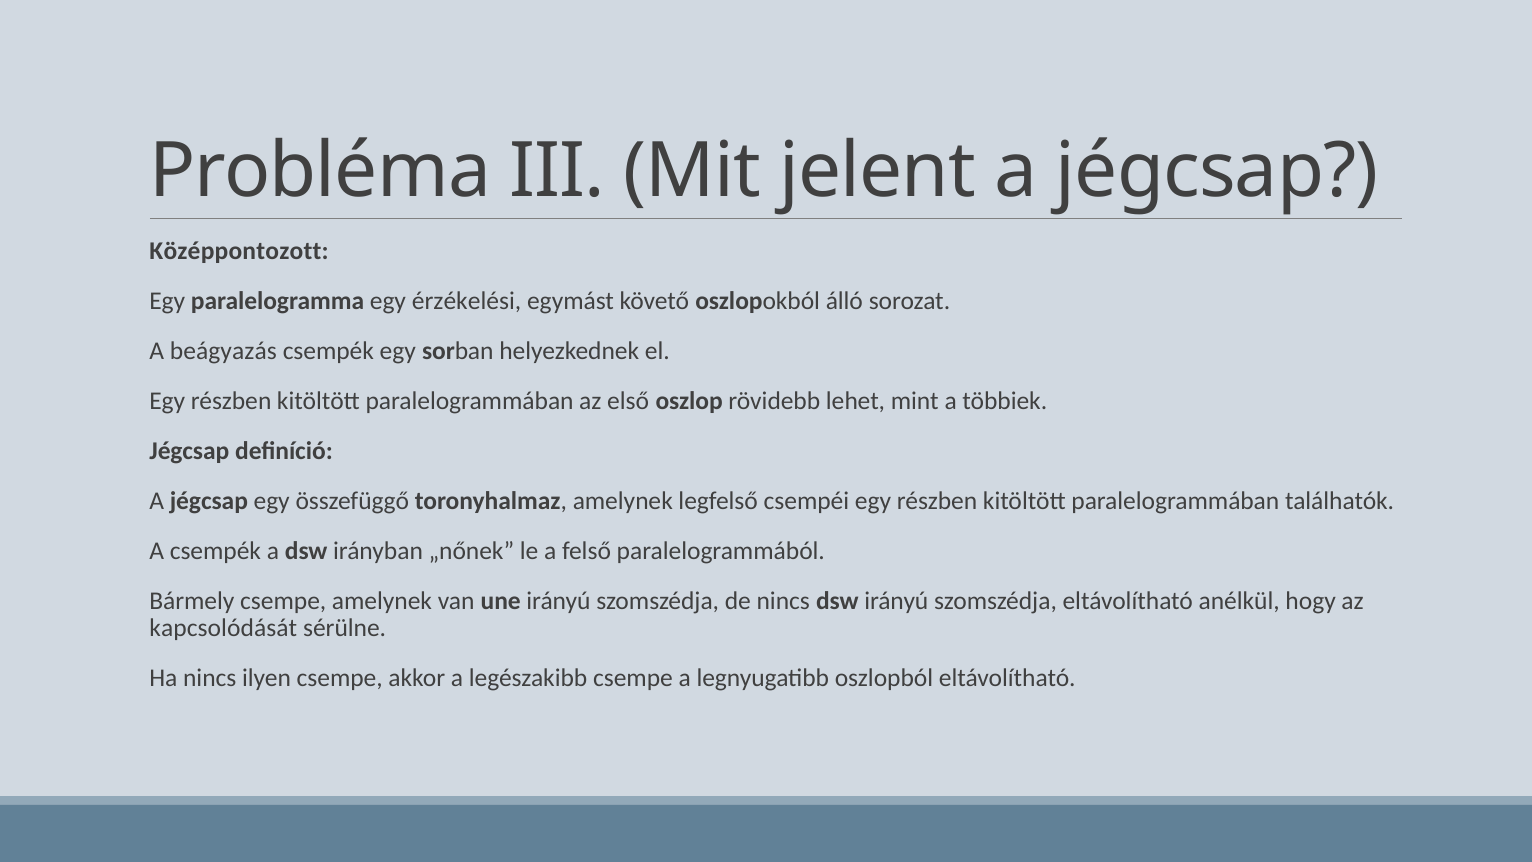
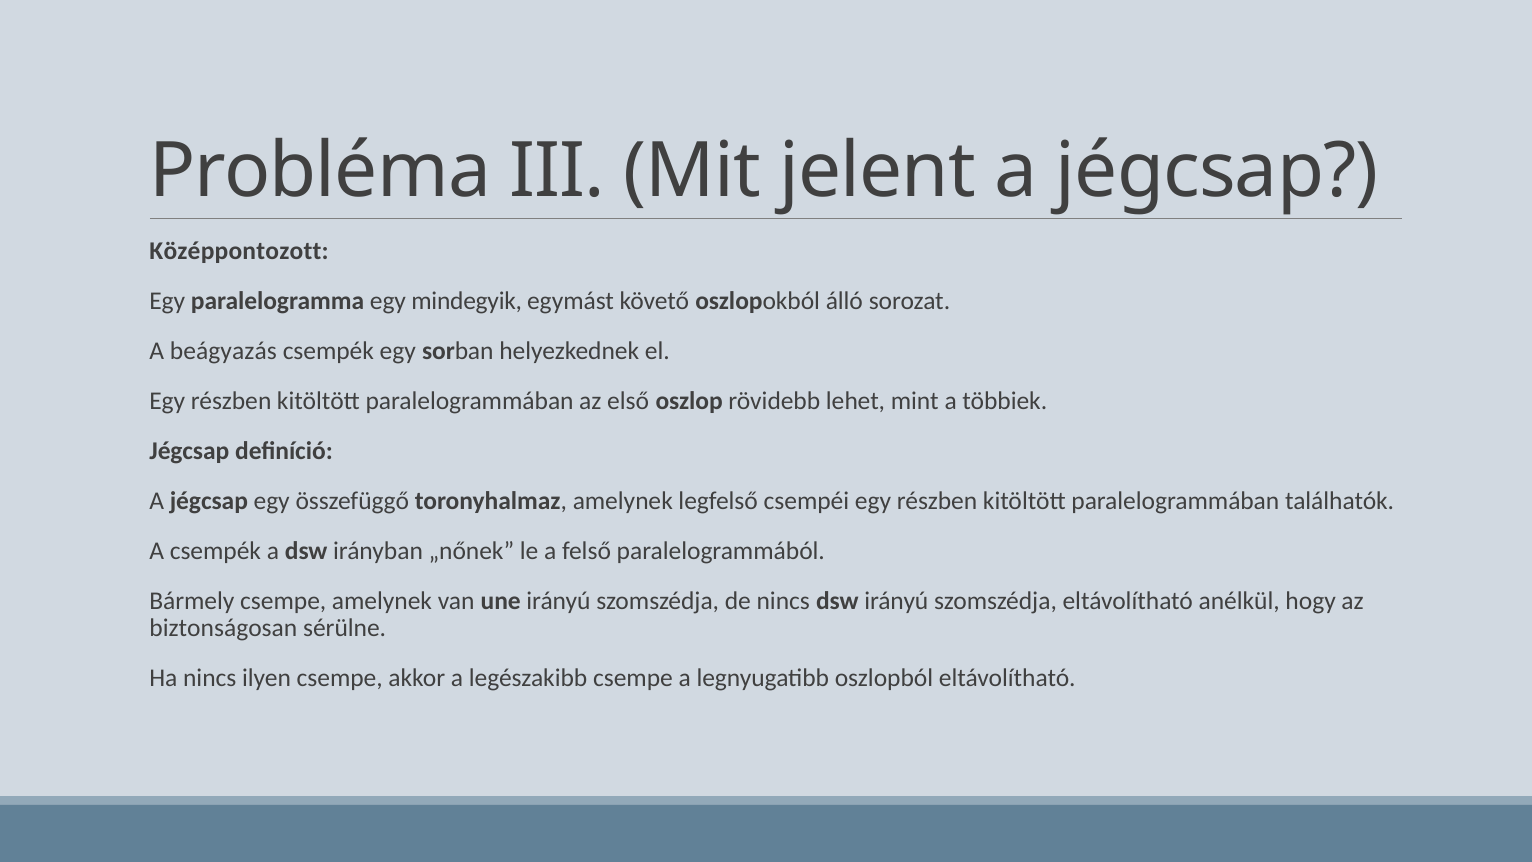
érzékelési: érzékelési -> mindegyik (467, 301)
kapcsolódását: kapcsolódását -> biztonságosan (223, 628)
